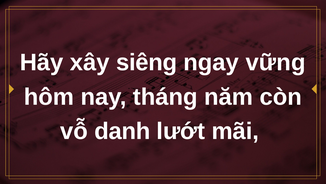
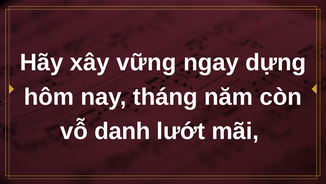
siêng: siêng -> vững (146, 62)
vững: vững -> dựng (276, 62)
